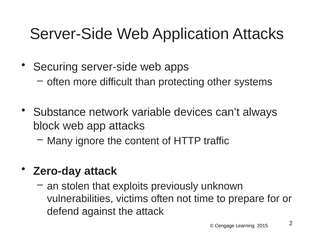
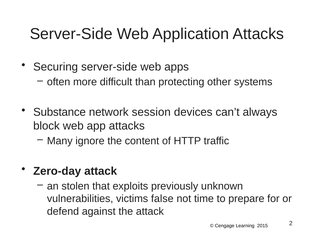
variable: variable -> session (151, 112)
victims often: often -> false (162, 198)
